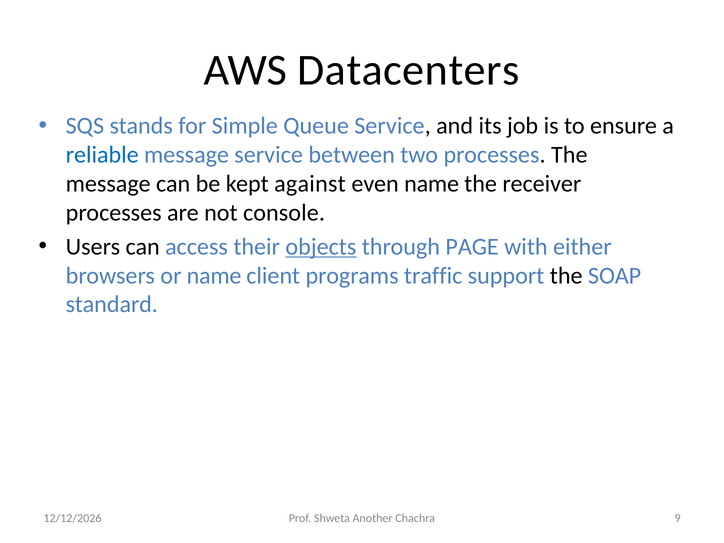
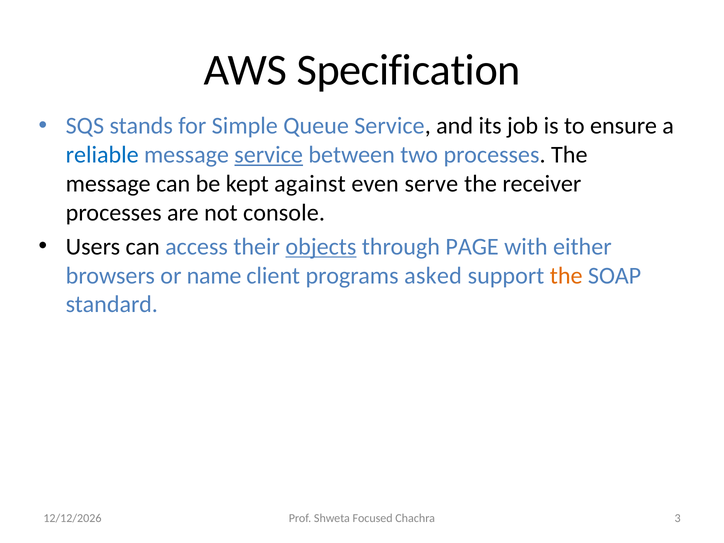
Datacenters: Datacenters -> Specification (409, 70)
service underline: none -> present (269, 155)
even name: name -> serve (431, 184)
traffic: traffic -> asked (433, 276)
the colour: black -> orange (566, 276)
Another: Another -> Focused (373, 518)
9: 9 -> 3 (678, 518)
